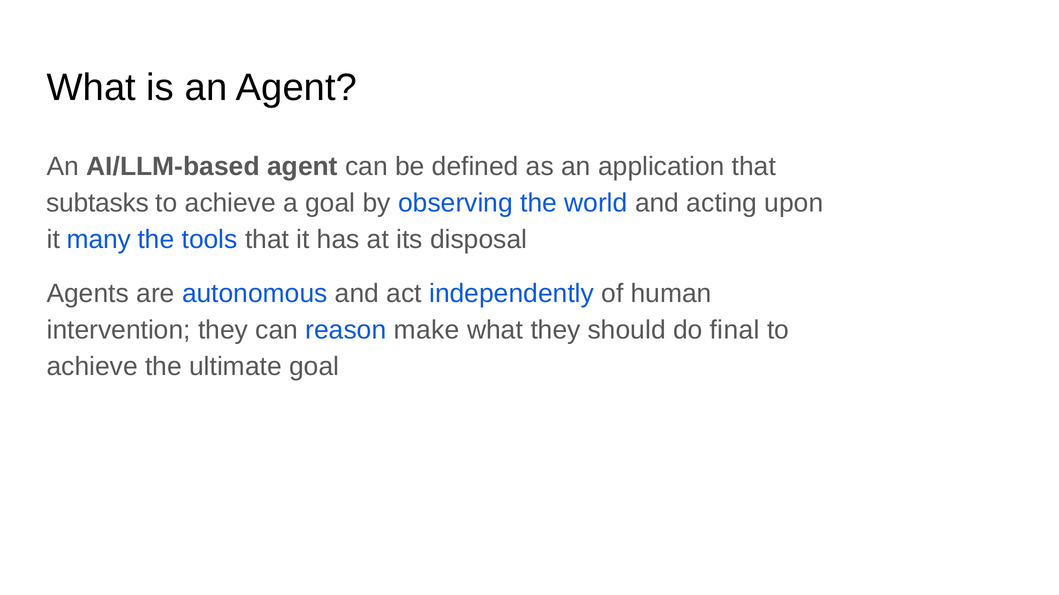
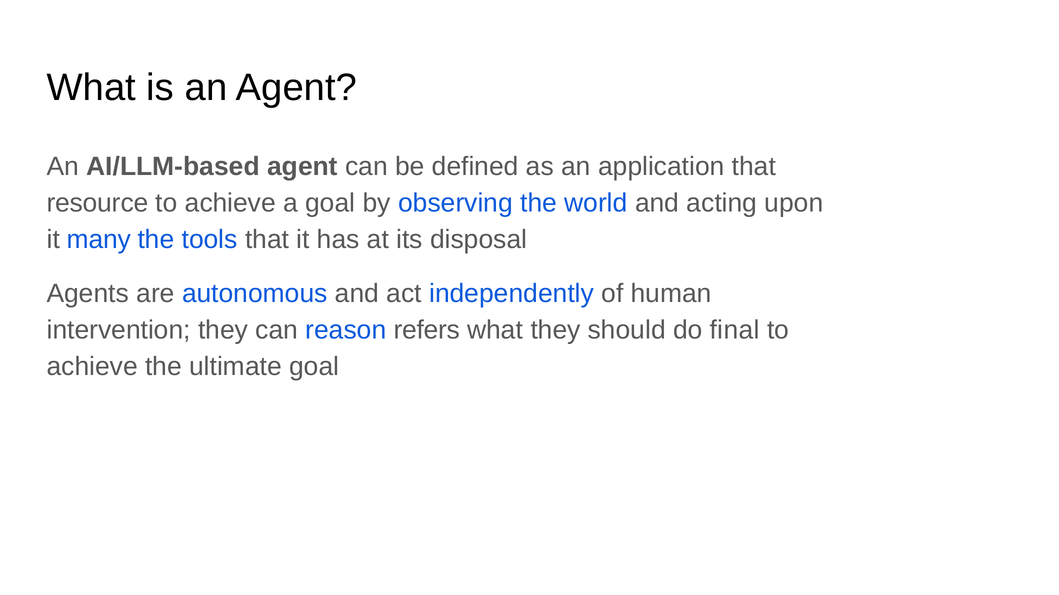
subtasks: subtasks -> resource (97, 203)
make: make -> refers (427, 330)
